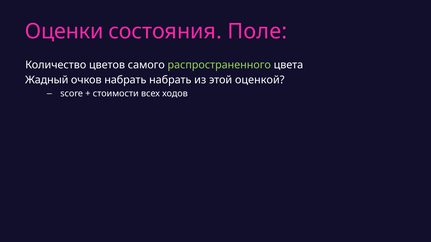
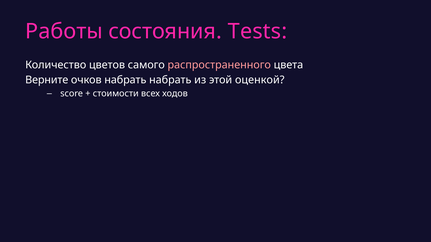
Оценки: Оценки -> Работы (64, 31)
Поле: Поле -> Tests (258, 31)
распространенного colour: light green -> pink (219, 65)
Жадный: Жадный -> Верните (47, 80)
